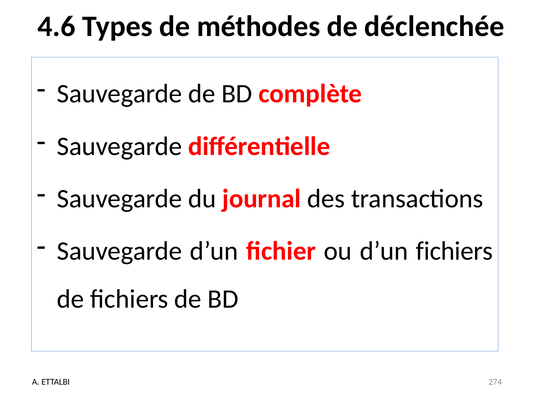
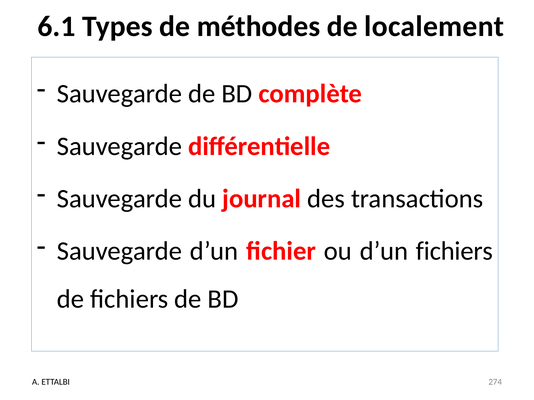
4.6: 4.6 -> 6.1 (57, 26)
déclenchée: déclenchée -> localement (434, 26)
